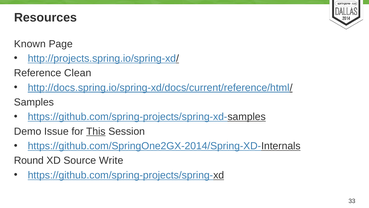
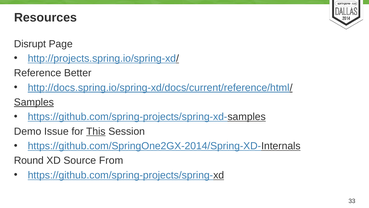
Known: Known -> Disrupt (30, 44)
Clean: Clean -> Better (78, 73)
Samples underline: none -> present (34, 102)
Write: Write -> From (111, 160)
